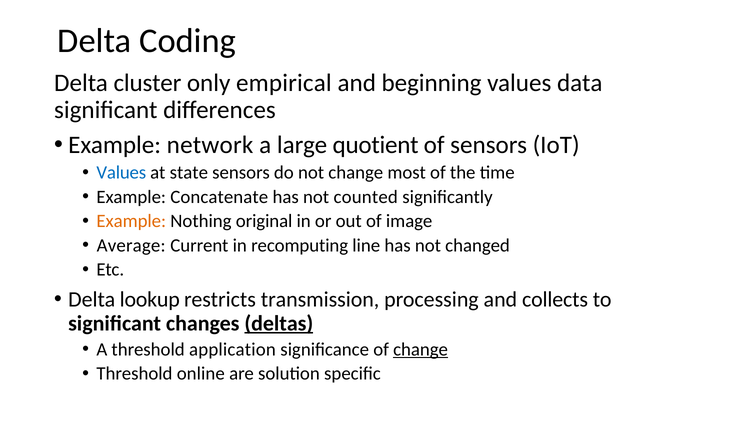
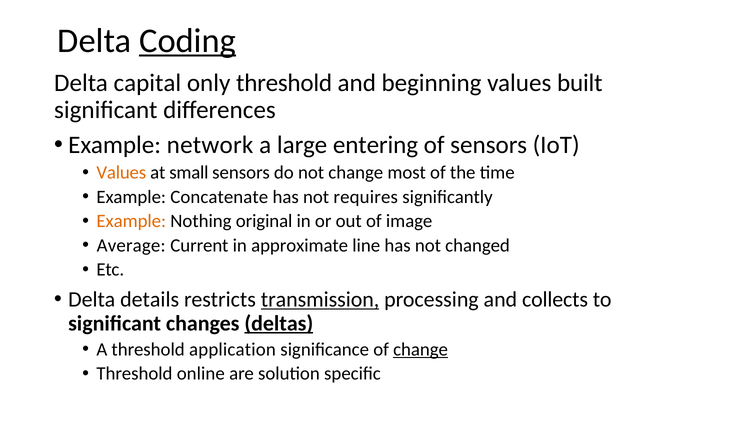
Coding underline: none -> present (188, 41)
cluster: cluster -> capital (147, 83)
only empirical: empirical -> threshold (284, 83)
data: data -> built (580, 83)
quotient: quotient -> entering (376, 145)
Values colour: blue -> orange (121, 173)
state: state -> small (189, 173)
counted: counted -> requires (366, 197)
recomputing: recomputing -> approximate (300, 245)
lookup: lookup -> details (150, 299)
transmission underline: none -> present (320, 299)
